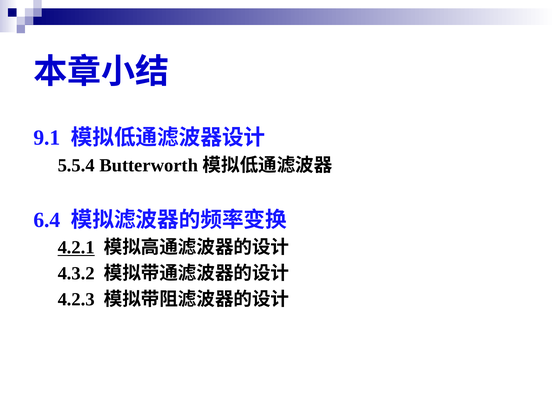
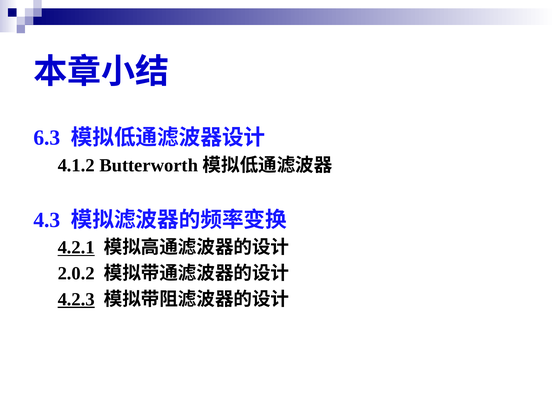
9.1: 9.1 -> 6.3 (47, 138)
5.5.4: 5.5.4 -> 4.1.2 (76, 165)
6.4: 6.4 -> 4.3 (47, 220)
4.3.2: 4.3.2 -> 2.0.2 (76, 273)
4.2.3 underline: none -> present (76, 299)
